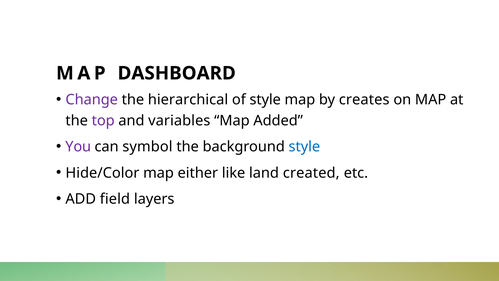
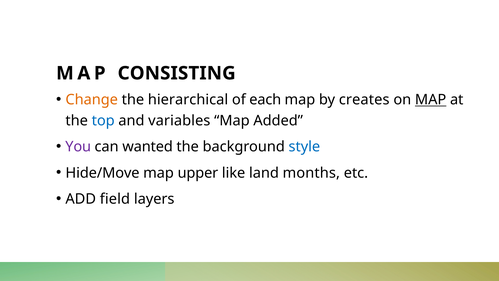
DASHBOARD: DASHBOARD -> CONSISTING (177, 73)
Change colour: purple -> orange (92, 100)
of style: style -> each (265, 100)
MAP underline: none -> present (431, 100)
top colour: purple -> blue (103, 121)
symbol: symbol -> wanted (148, 147)
Hide/Color: Hide/Color -> Hide/Move (103, 173)
either: either -> upper (198, 173)
created: created -> months (311, 173)
